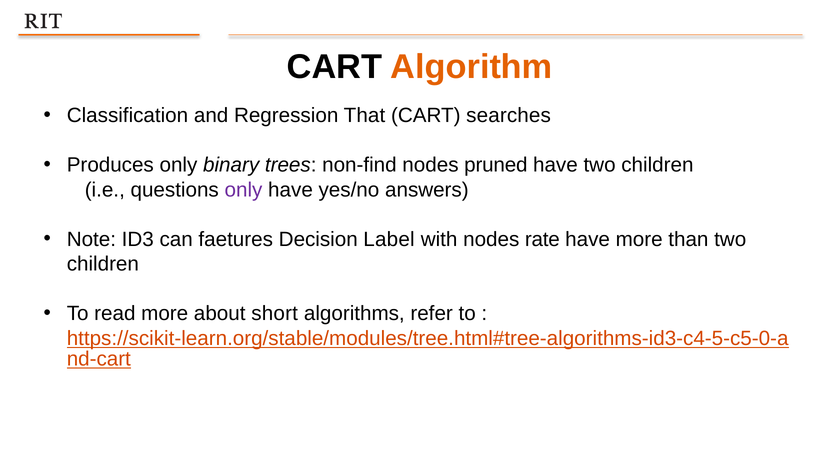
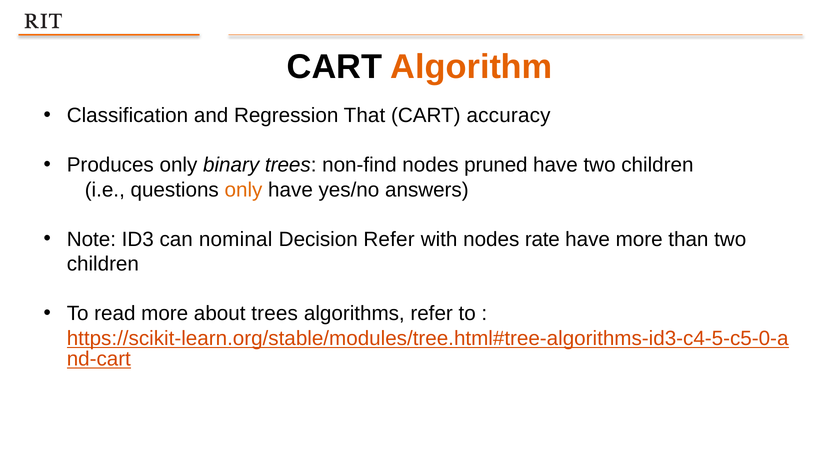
searches: searches -> accuracy (509, 116)
only colour: purple -> orange (243, 190)
faetures: faetures -> nominal (236, 239)
Decision Label: Label -> Refer (389, 239)
about short: short -> trees (275, 314)
